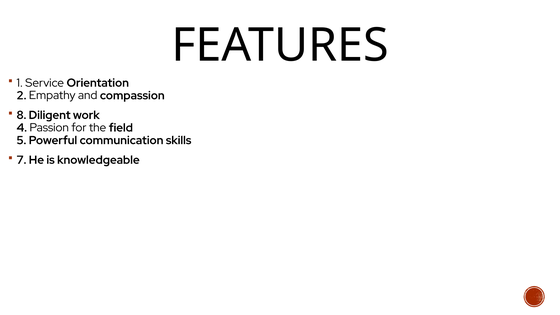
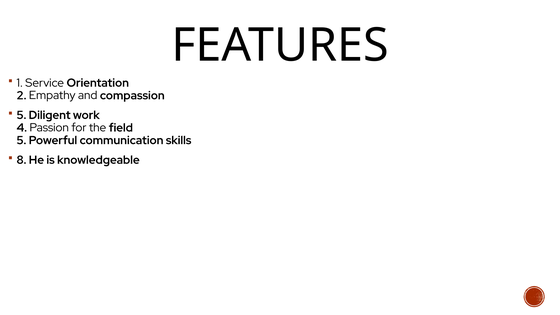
8: 8 -> 5 (21, 115)
7: 7 -> 8 (21, 160)
